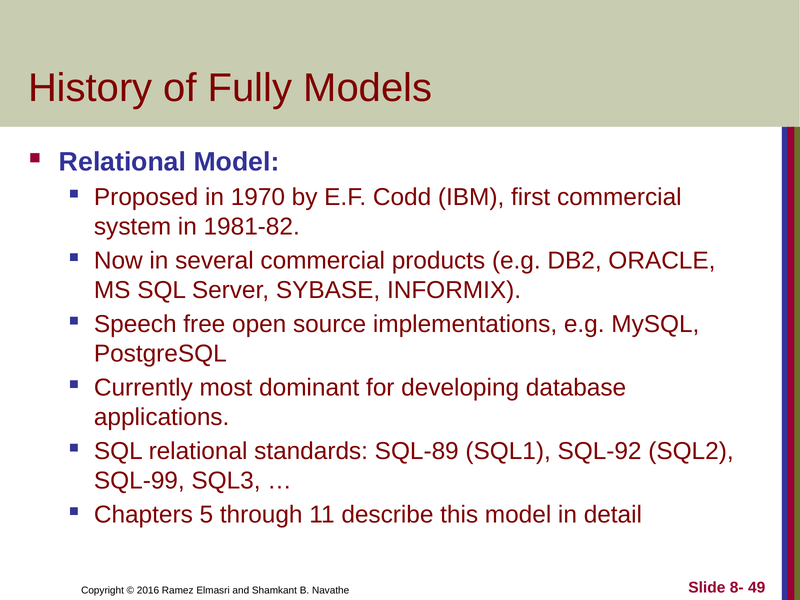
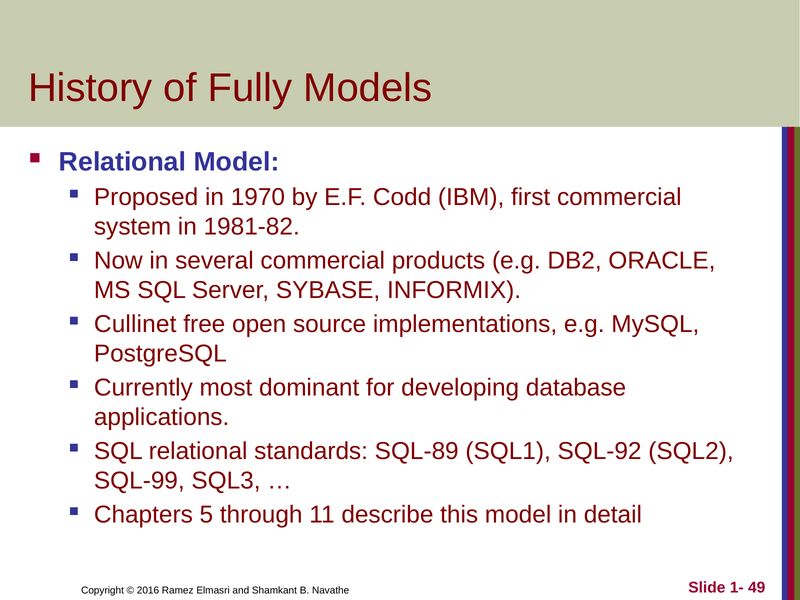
Speech: Speech -> Cullinet (135, 324)
8-: 8- -> 1- (737, 588)
